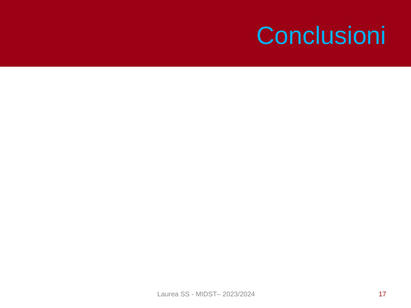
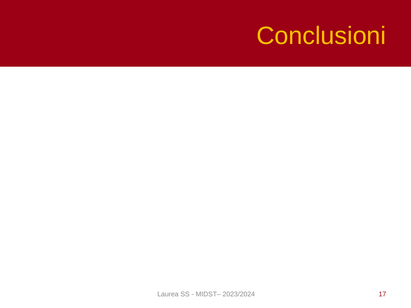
Conclusioni colour: light blue -> yellow (321, 36)
